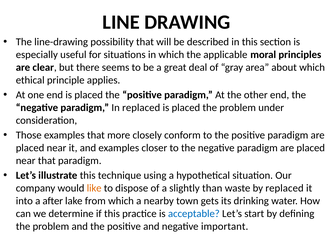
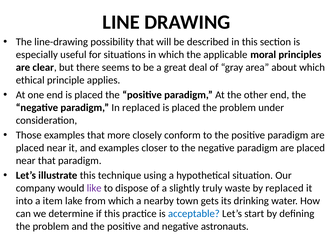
like colour: orange -> purple (94, 189)
than: than -> truly (212, 189)
after: after -> item (53, 202)
important: important -> astronauts (225, 227)
